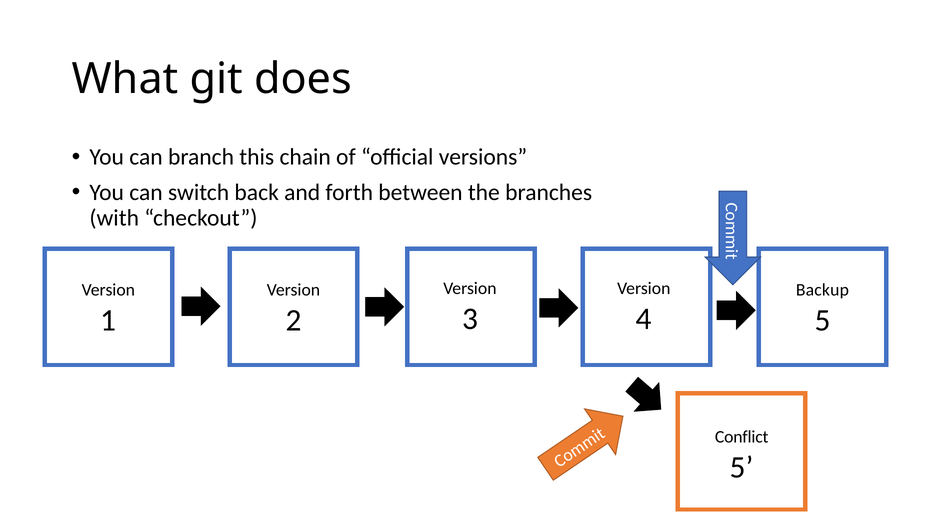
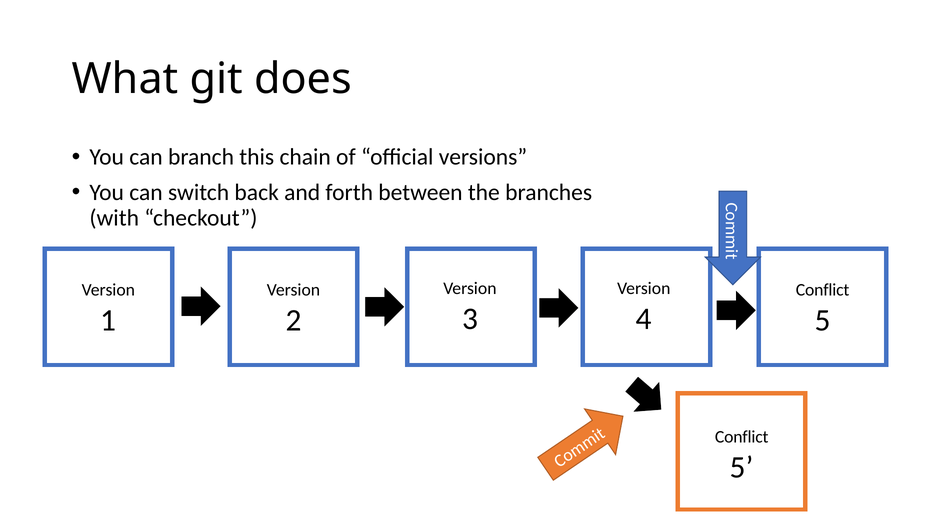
Backup: Backup -> Conflict (823, 290)
